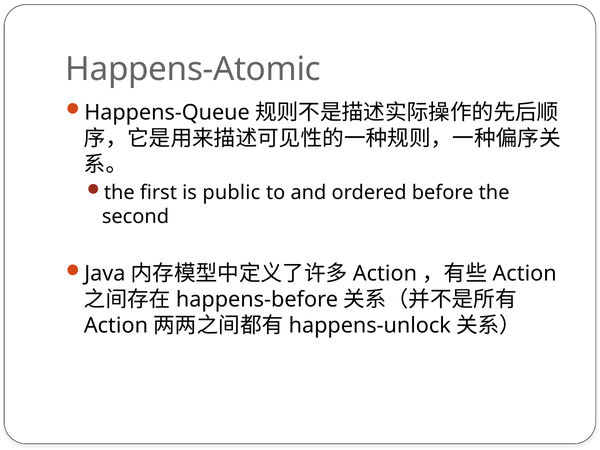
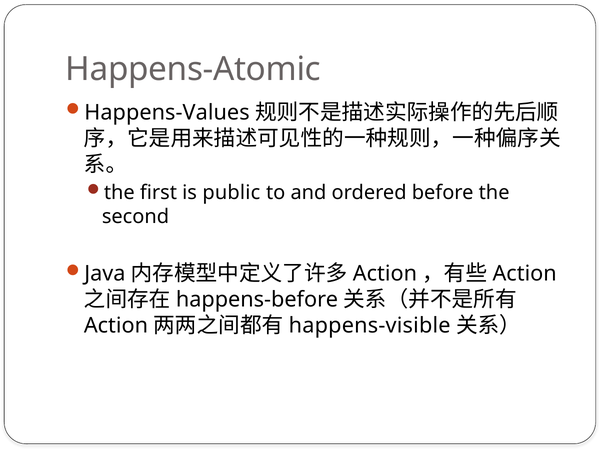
Happens-Queue: Happens-Queue -> Happens-Values (167, 113)
happens-unlock: happens-unlock -> happens-visible (370, 326)
